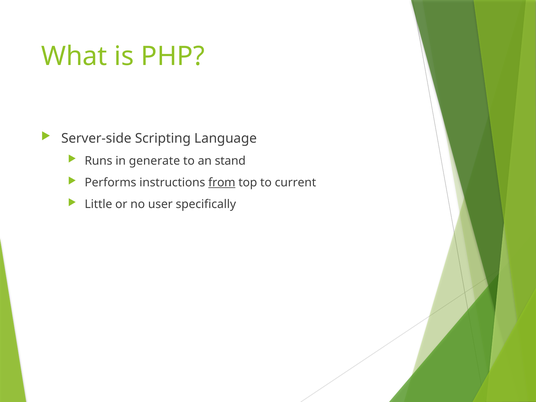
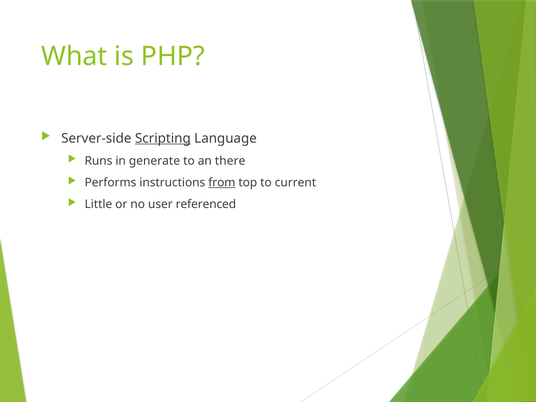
Scripting underline: none -> present (163, 138)
stand: stand -> there (230, 161)
specifically: specifically -> referenced (206, 204)
